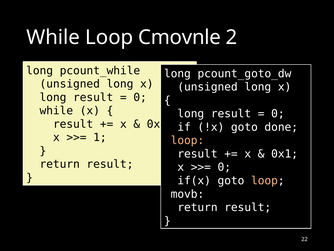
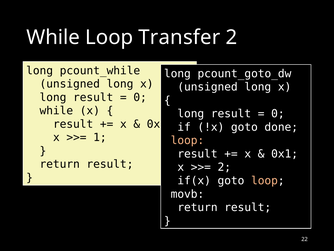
Cmovnle: Cmovnle -> Transfer (179, 37)
0: 0 -> 2 (224, 167)
